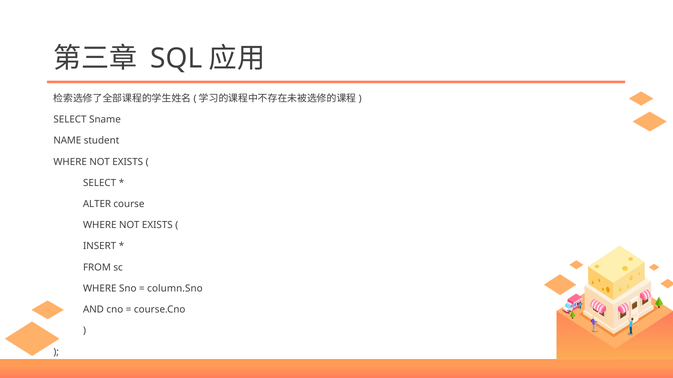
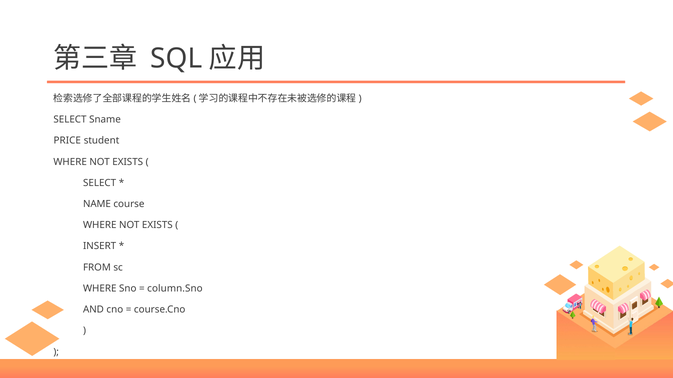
NAME: NAME -> PRICE (67, 141)
ALTER: ALTER -> NAME (97, 204)
